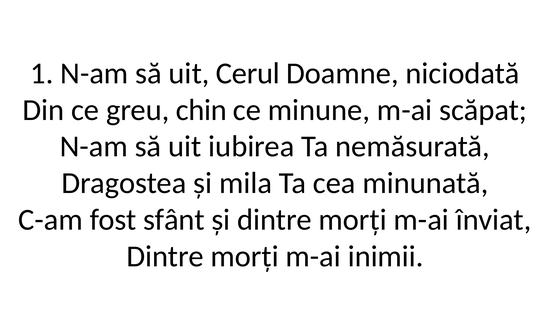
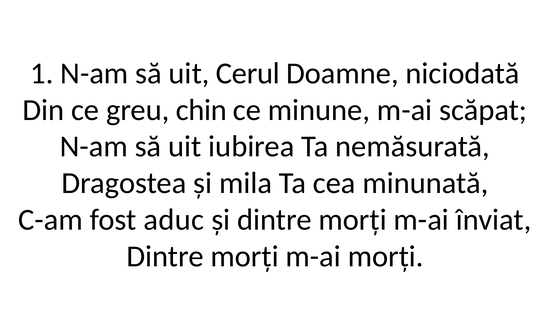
sfânt: sfânt -> aduc (174, 220)
m-ai inimii: inimii -> morți (386, 257)
